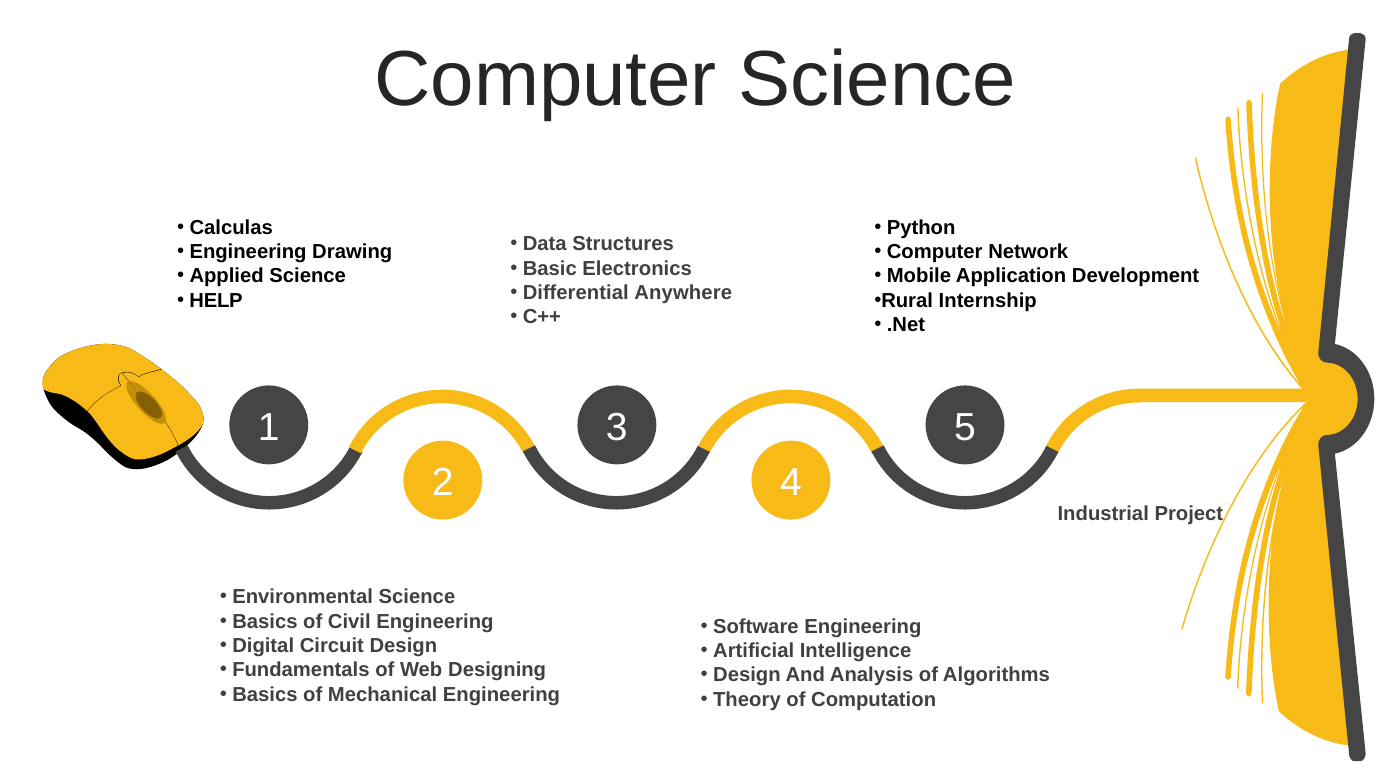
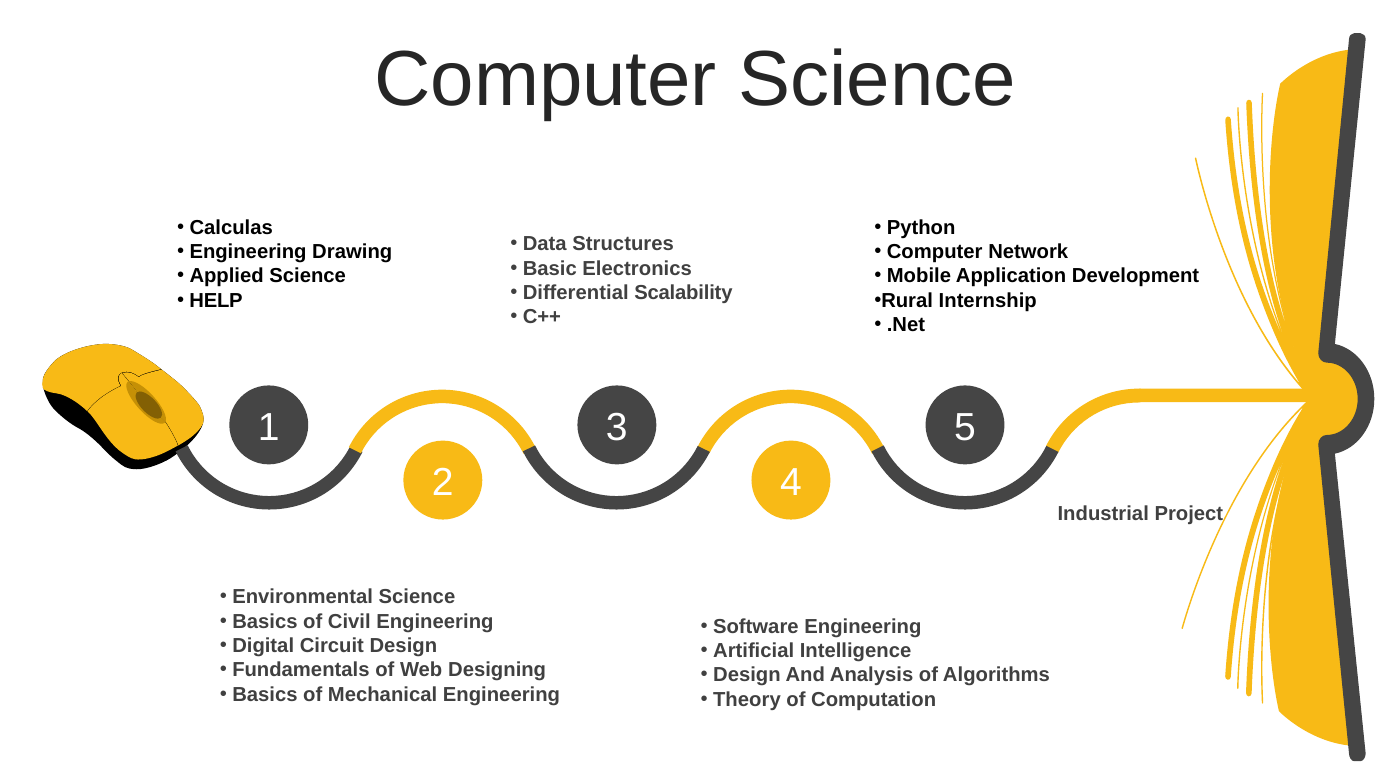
Anywhere: Anywhere -> Scalability (683, 293)
